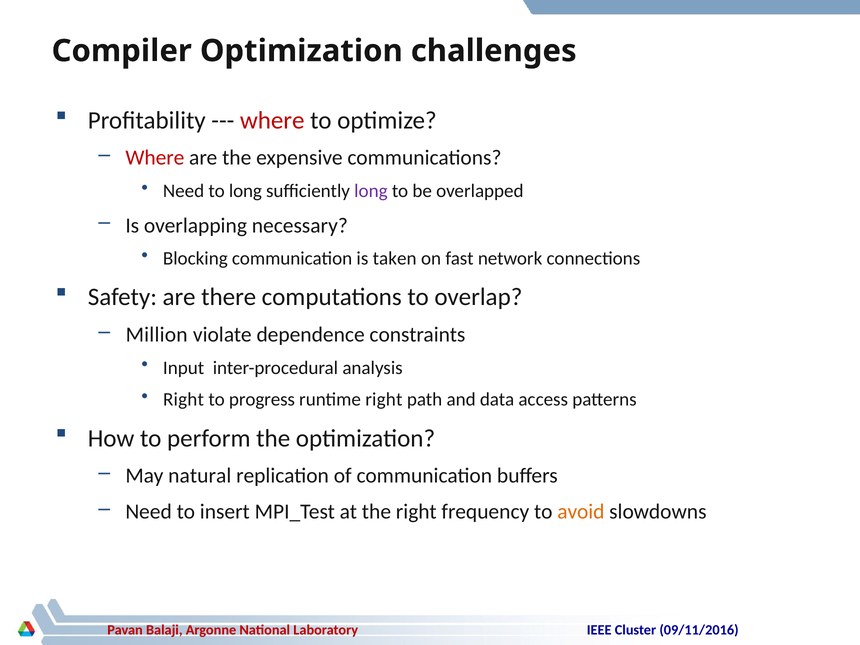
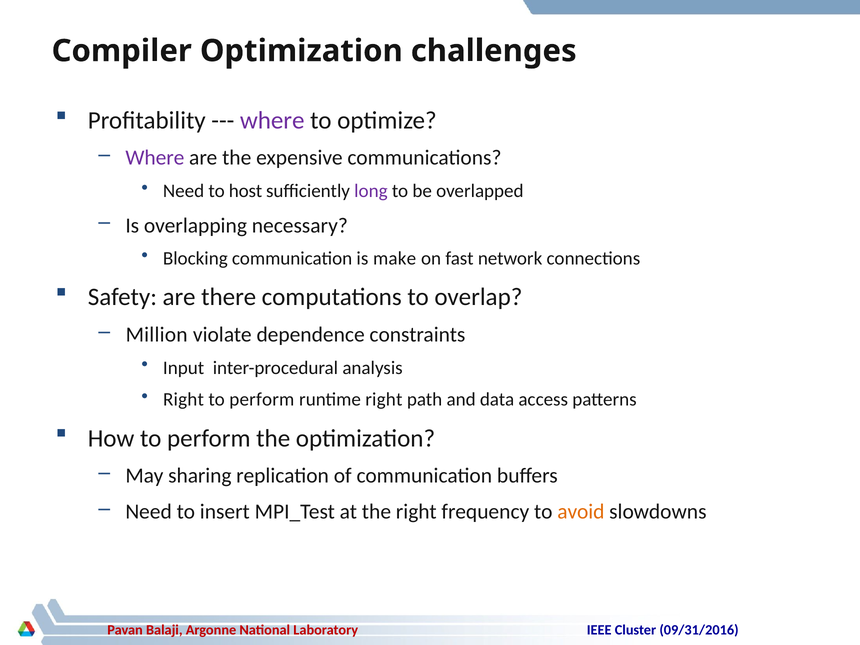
where colour: red -> purple (272, 120)
Where colour: red -> purple (155, 158)
to long: long -> host (245, 191)
taken: taken -> make (395, 258)
progress: progress -> perform (262, 400)
natural: natural -> sharing (200, 476)
09/11/2016: 09/11/2016 -> 09/31/2016 (699, 630)
